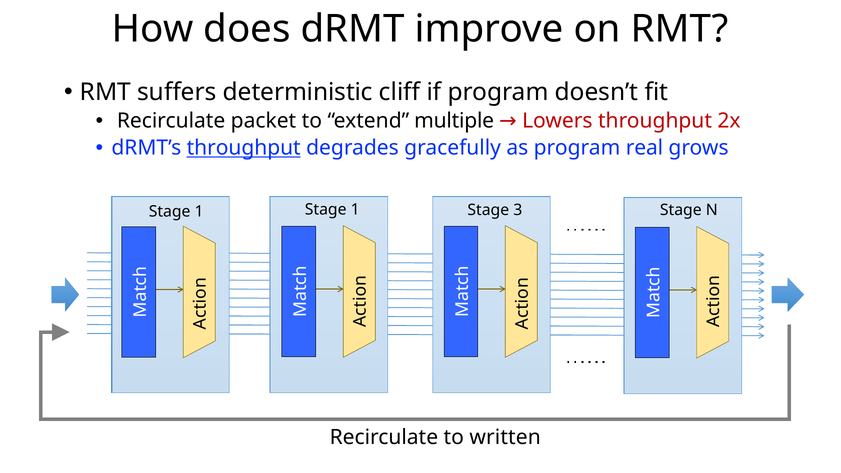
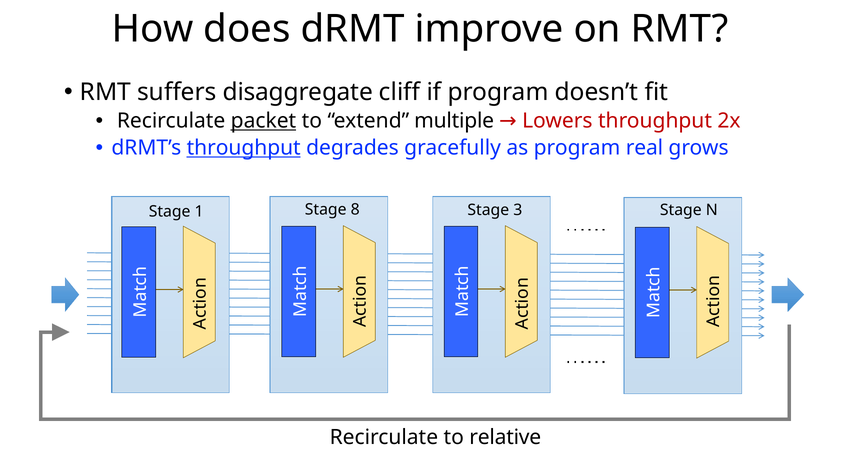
deterministic: deterministic -> disaggregate (298, 92)
packet underline: none -> present (263, 121)
1 Stage 1: 1 -> 8 (355, 210)
written: written -> relative (505, 437)
